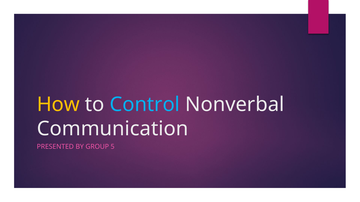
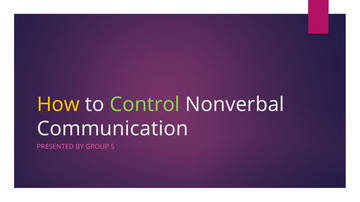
Control colour: light blue -> light green (145, 105)
